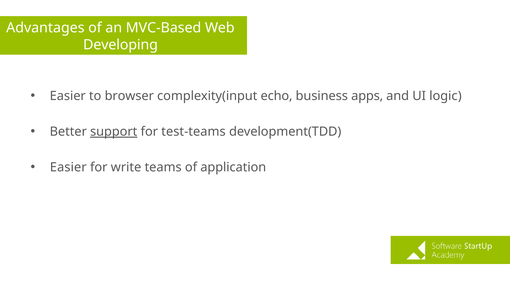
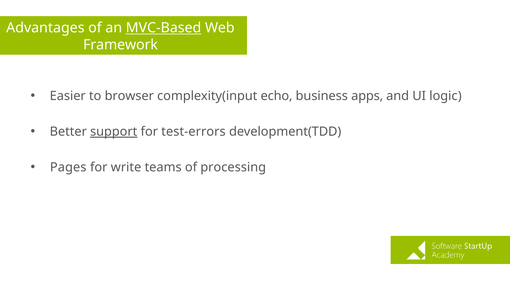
MVC-Based underline: none -> present (164, 28)
Developing: Developing -> Framework (121, 45)
test-teams: test-teams -> test-errors (194, 132)
Easier: Easier -> Pages (68, 167)
application: application -> processing (233, 167)
